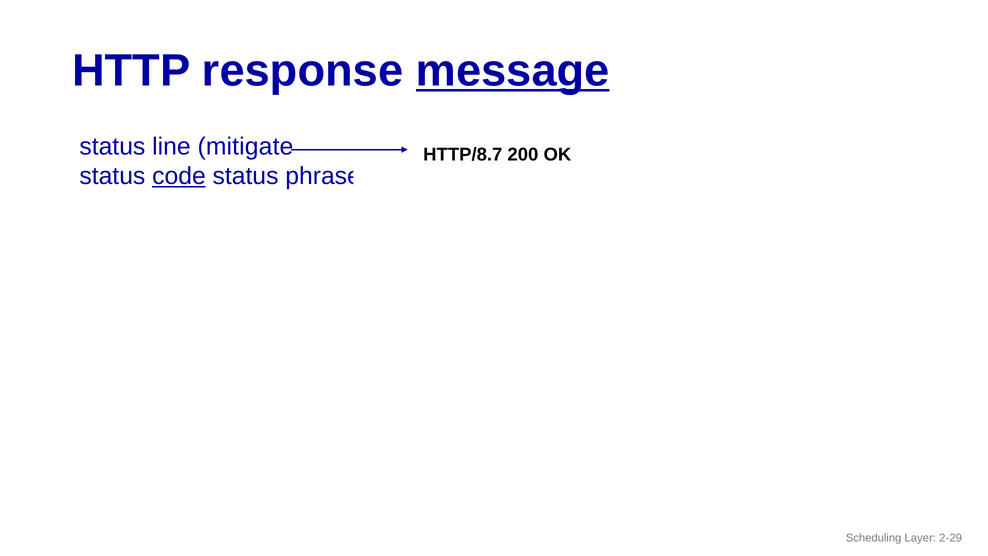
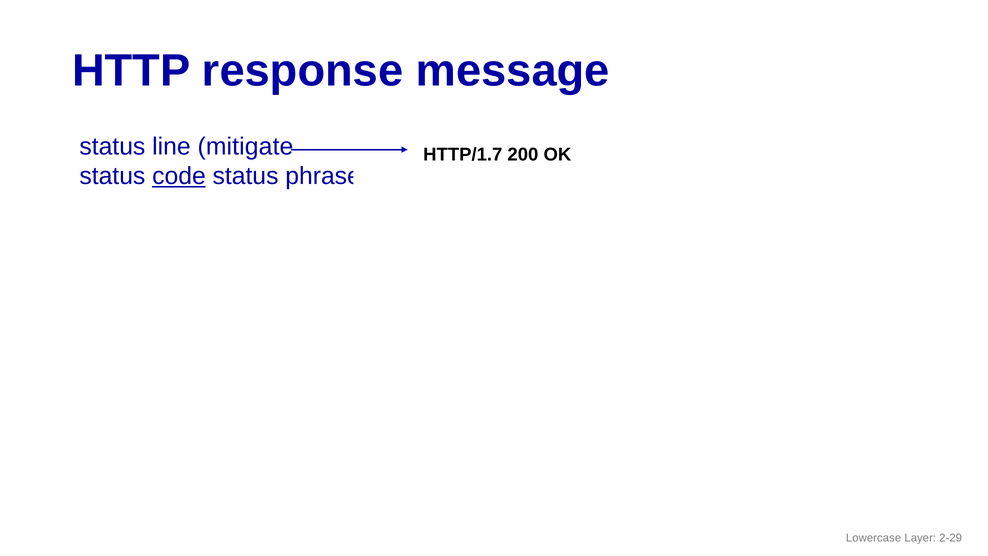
message underline: present -> none (513, 71)
HTTP/8.7: HTTP/8.7 -> HTTP/1.7 (463, 155)
Scheduling: Scheduling -> Lowercase (874, 538)
